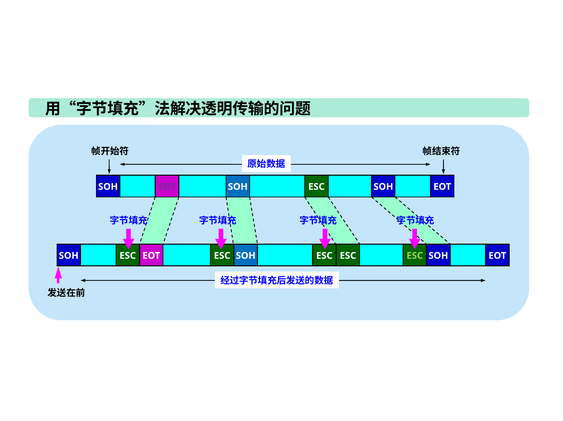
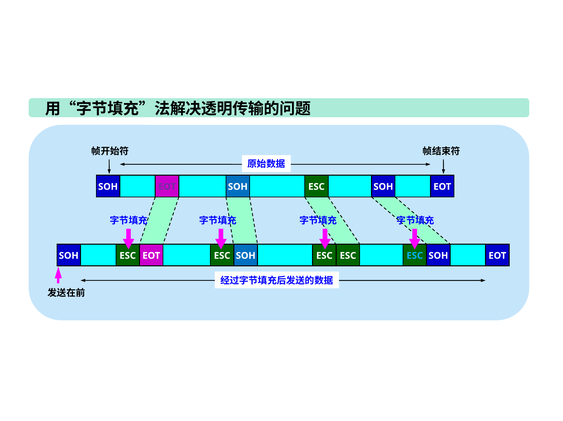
ESC colour: light green -> light blue (415, 256)
